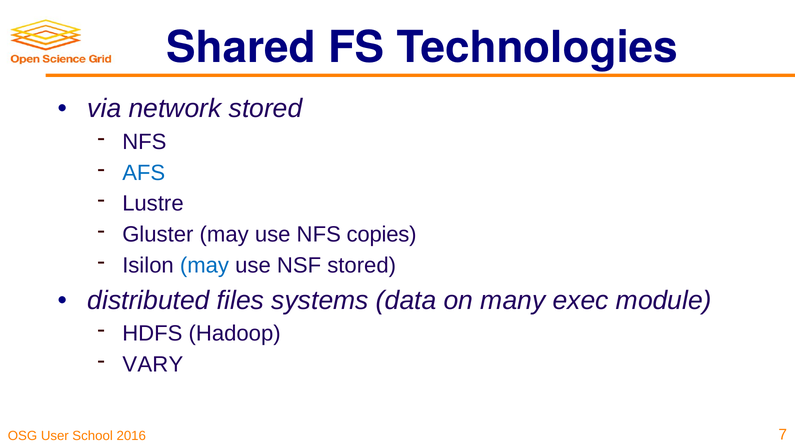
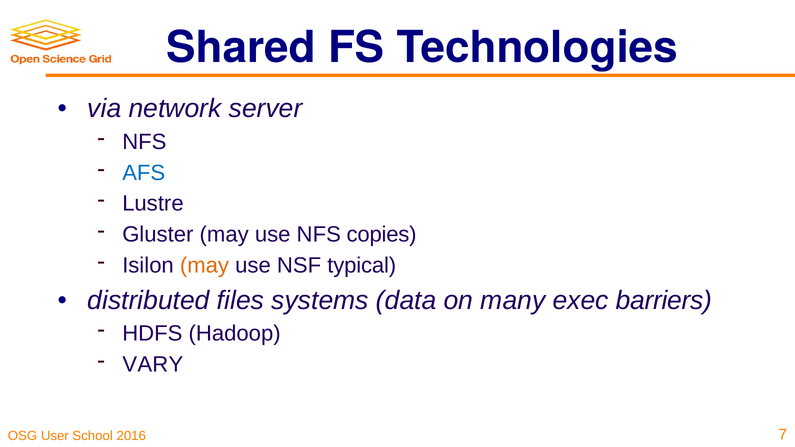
network stored: stored -> server (266, 109)
may colour: blue -> orange (204, 266)
NSF stored: stored -> typical (362, 266)
module: module -> barriers (664, 300)
